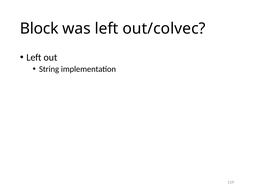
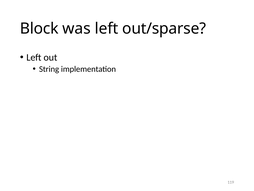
out/colvec: out/colvec -> out/sparse (164, 28)
